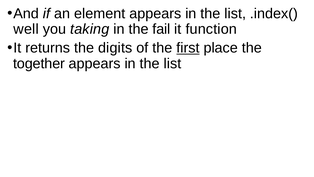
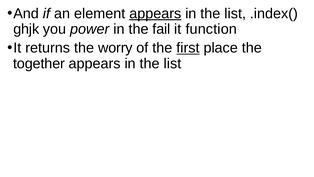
appears underline: none -> present (155, 13)
well: well -> ghjk (26, 29)
taking: taking -> power (90, 29)
digits: digits -> worry (115, 48)
